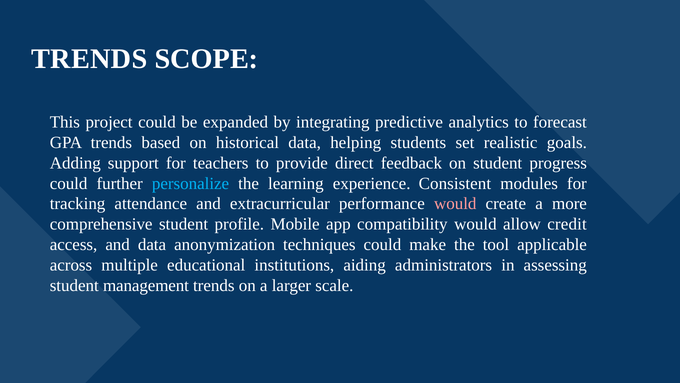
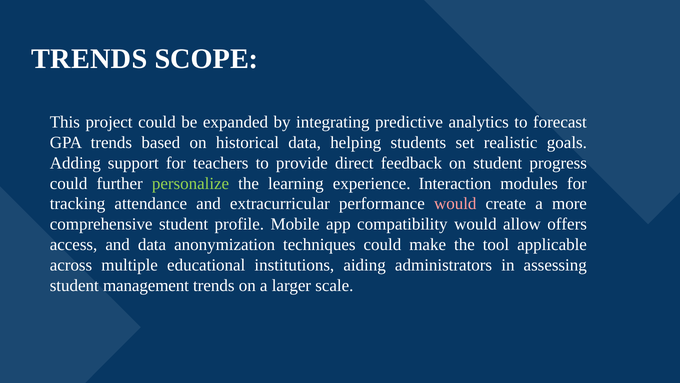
personalize colour: light blue -> light green (191, 183)
Consistent: Consistent -> Interaction (455, 183)
credit: credit -> offers (567, 224)
